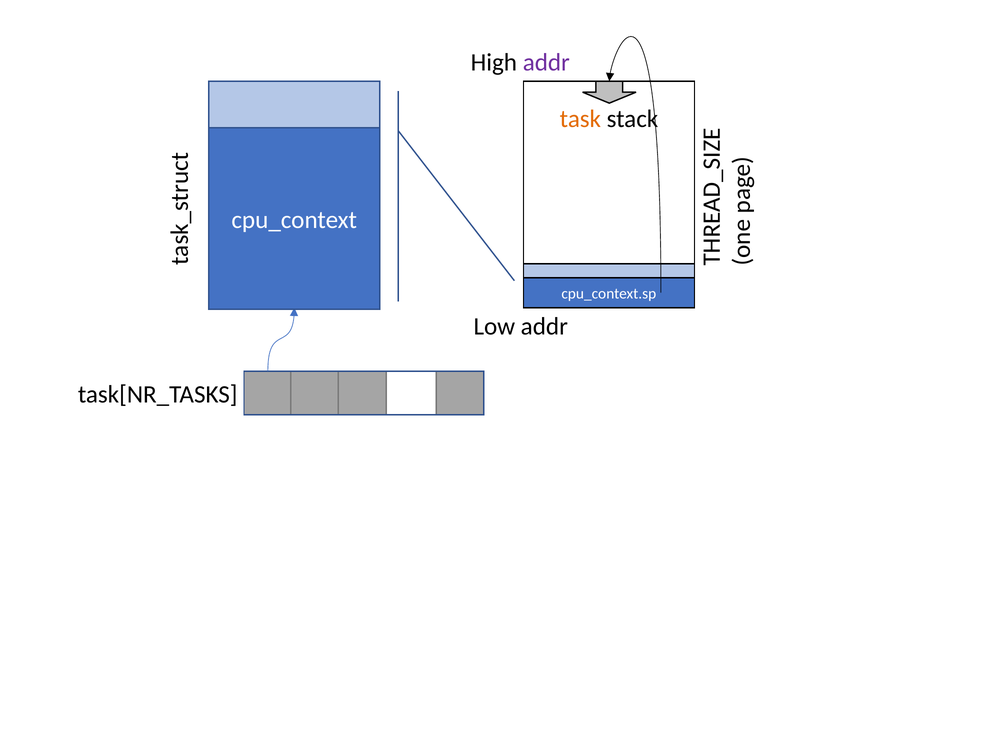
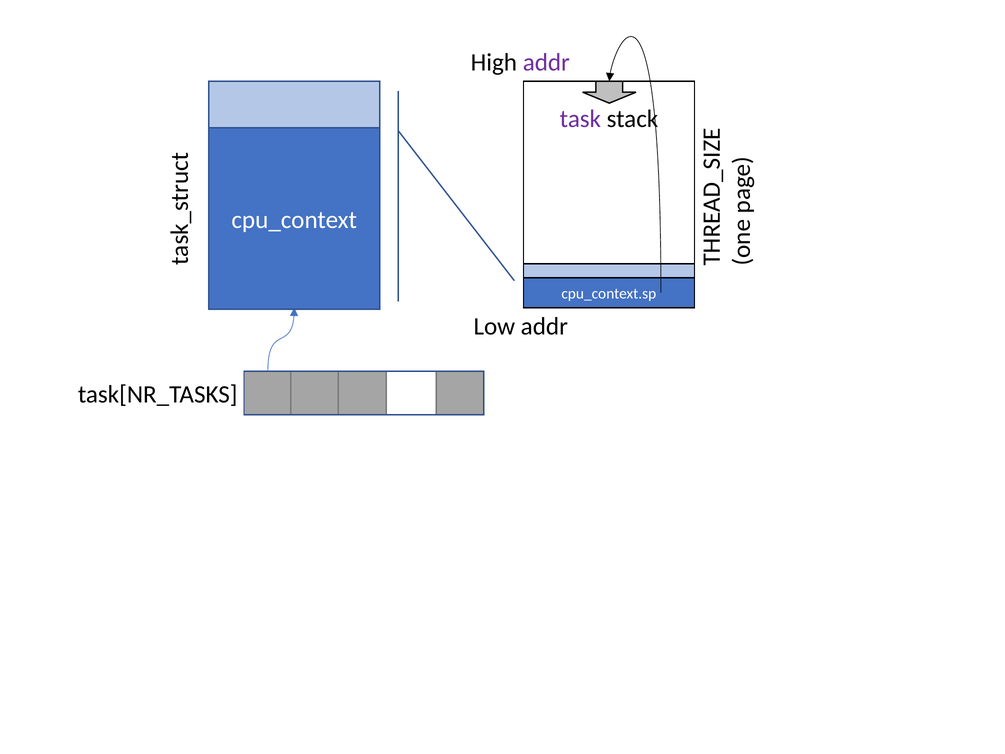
task colour: orange -> purple (580, 119)
